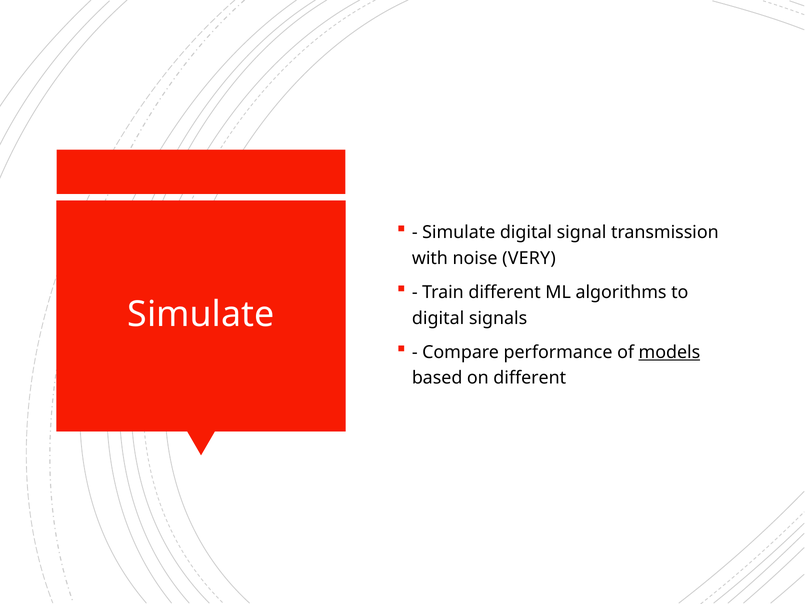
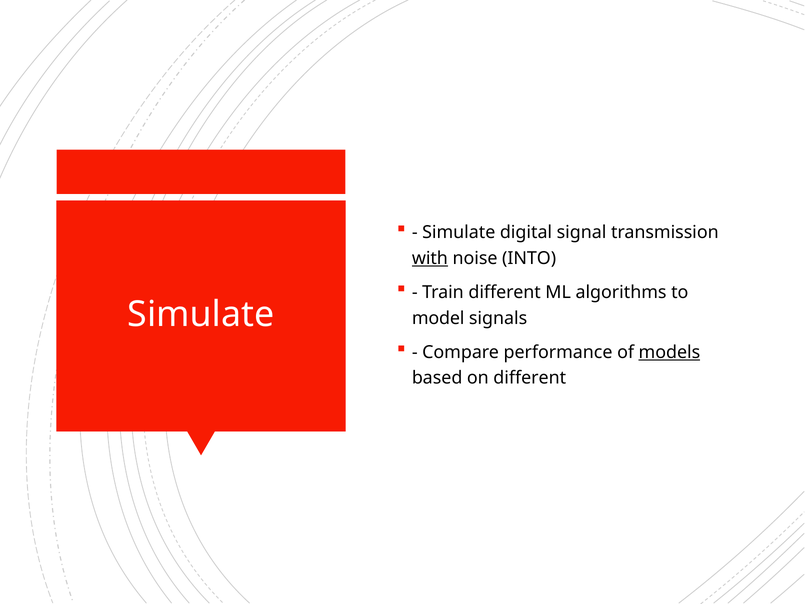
with underline: none -> present (430, 258)
VERY: VERY -> INTO (529, 258)
digital: digital -> model (438, 318)
